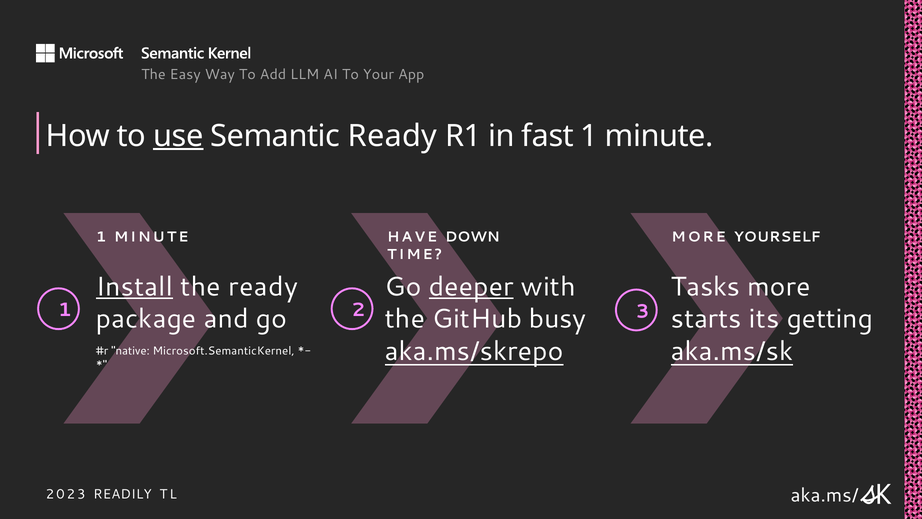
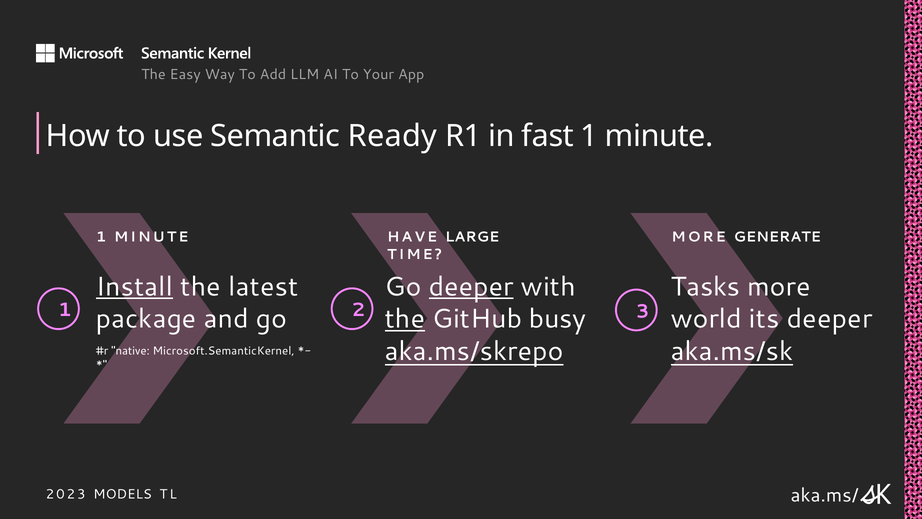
use underline: present -> none (178, 136)
DOWN: DOWN -> LARGE (472, 237)
YOURSELF: YOURSELF -> GENERATE (777, 237)
the ready: ready -> latest (263, 287)
the underline: none -> present (405, 319)
starts: starts -> world (706, 319)
its getting: getting -> deeper (830, 319)
READILY: READILY -> MODELS (123, 494)
